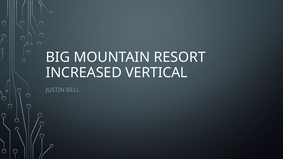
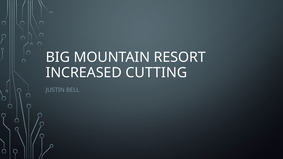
VERTICAL: VERTICAL -> CUTTING (156, 73)
